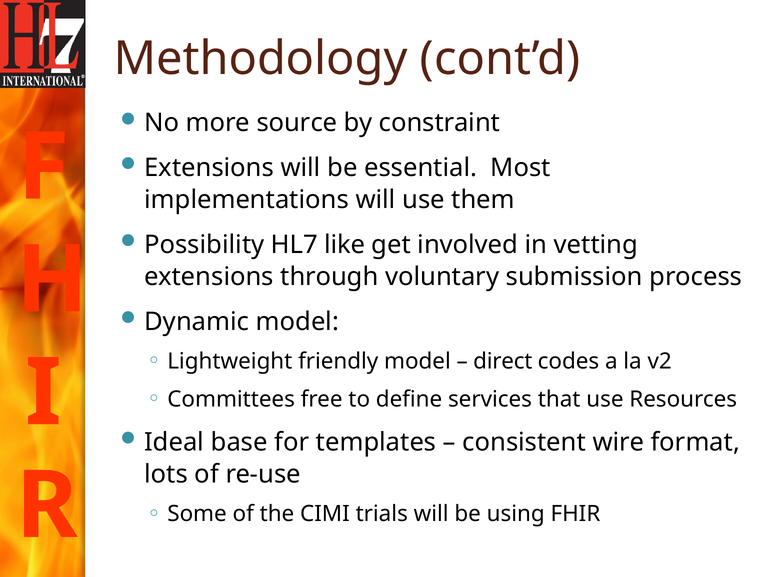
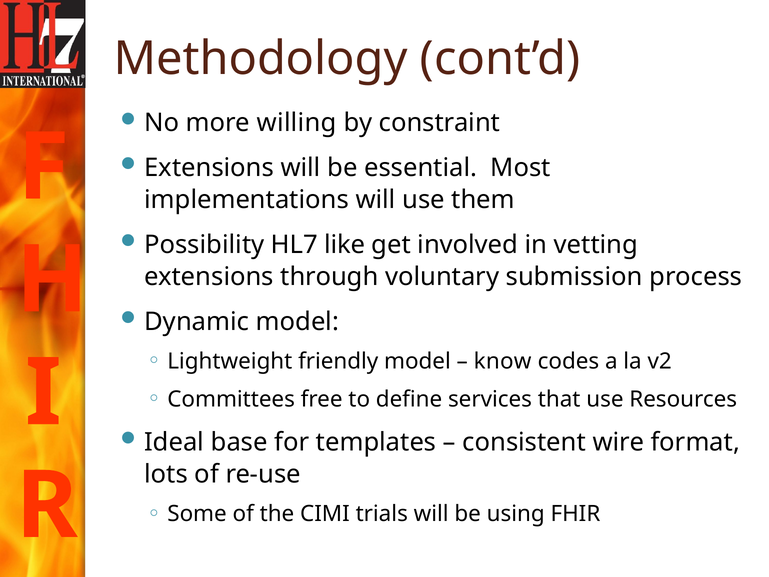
source: source -> willing (297, 123)
direct: direct -> know (503, 361)
